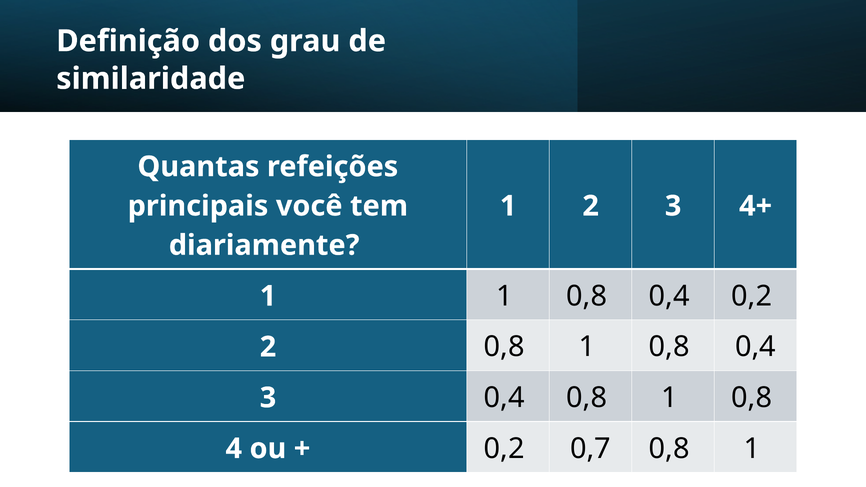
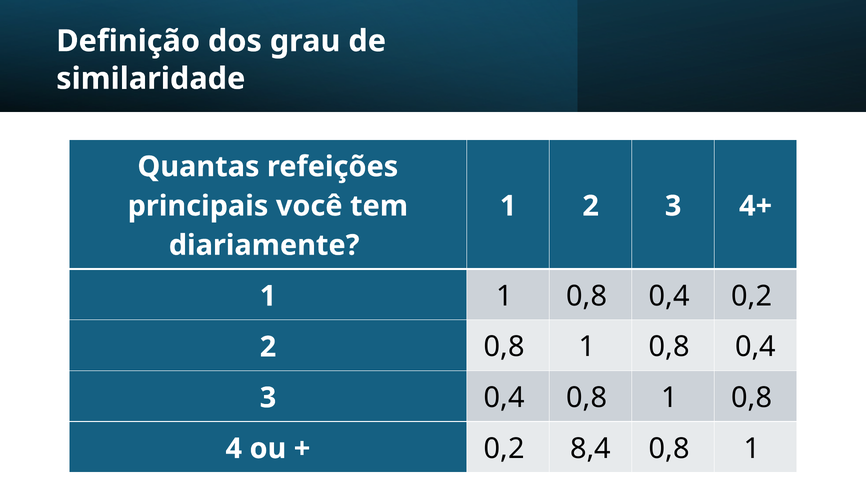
0,7: 0,7 -> 8,4 (591, 449)
